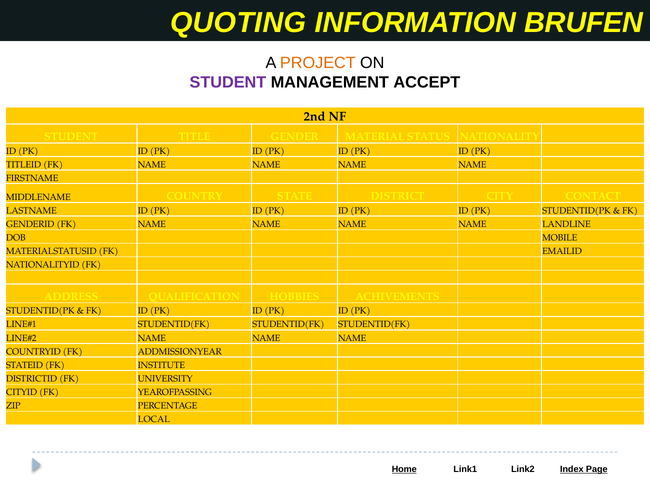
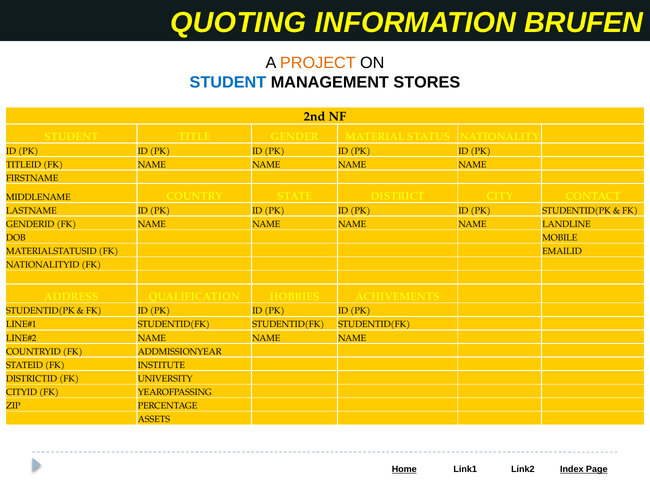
STUDENT colour: purple -> blue (228, 82)
ACCEPT: ACCEPT -> STORES (427, 82)
LOCAL: LOCAL -> ASSETS (154, 419)
